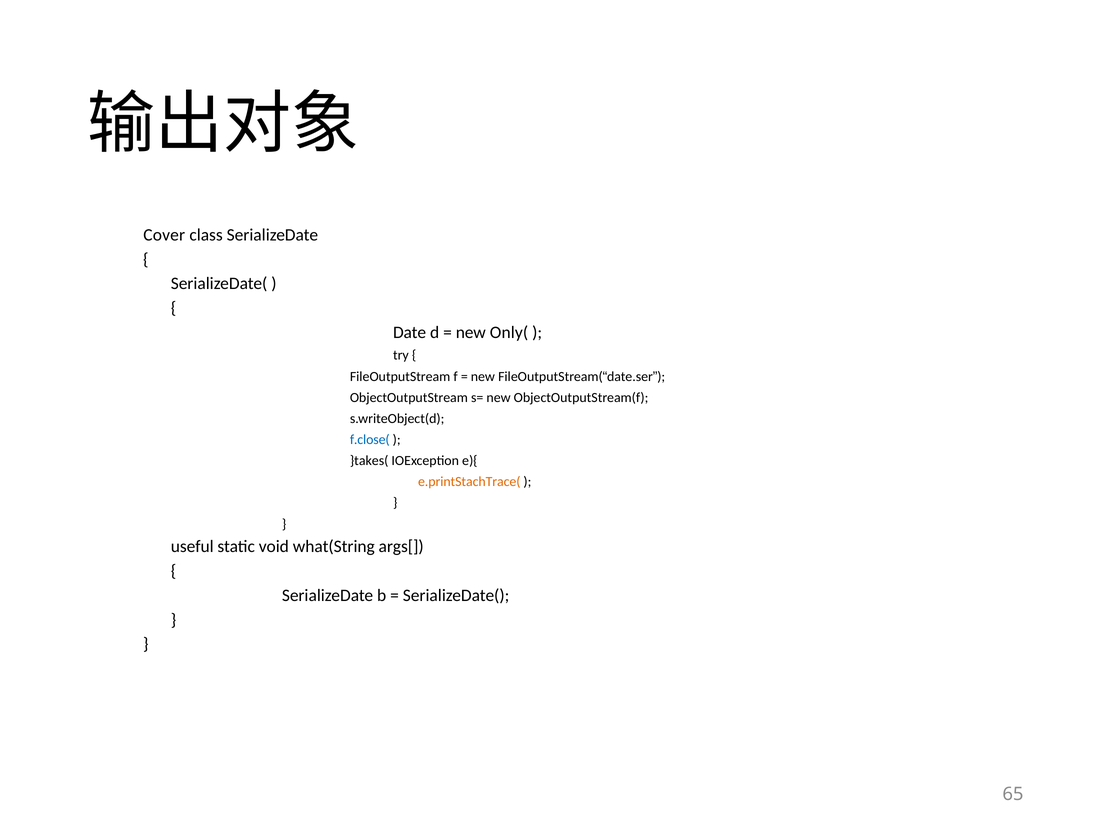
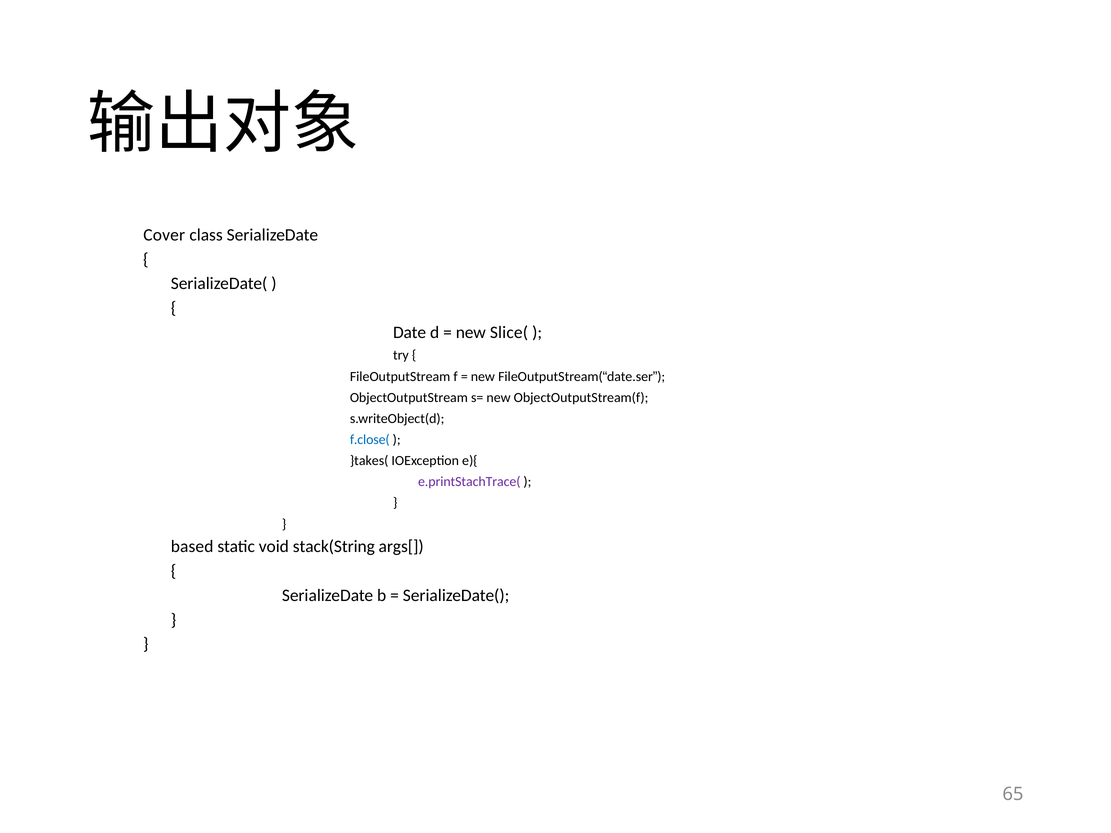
Only(: Only( -> Slice( (509, 333)
e.printStachTrace( colour: orange -> purple (469, 482)
useful: useful -> based (192, 547)
what(String: what(String -> stack(String (334, 547)
